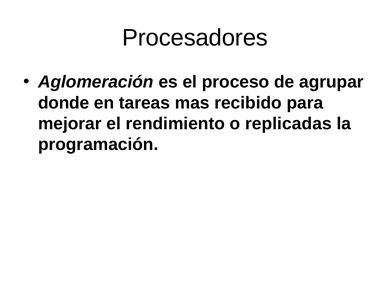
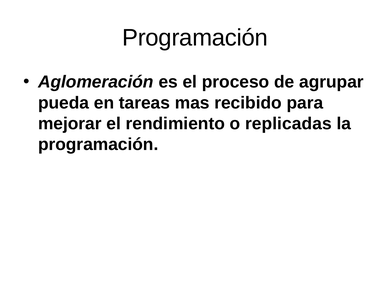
Procesadores: Procesadores -> Programación (195, 38)
donde: donde -> pueda (64, 103)
